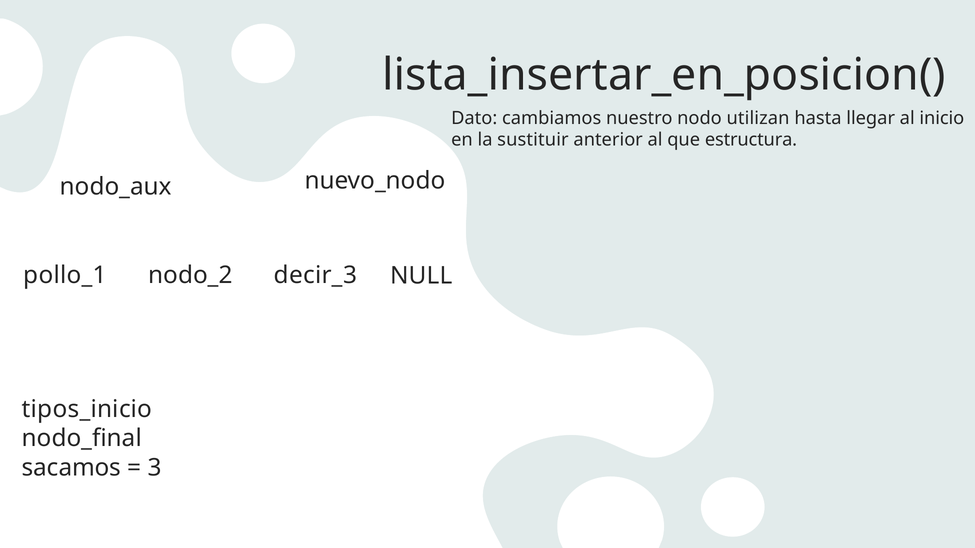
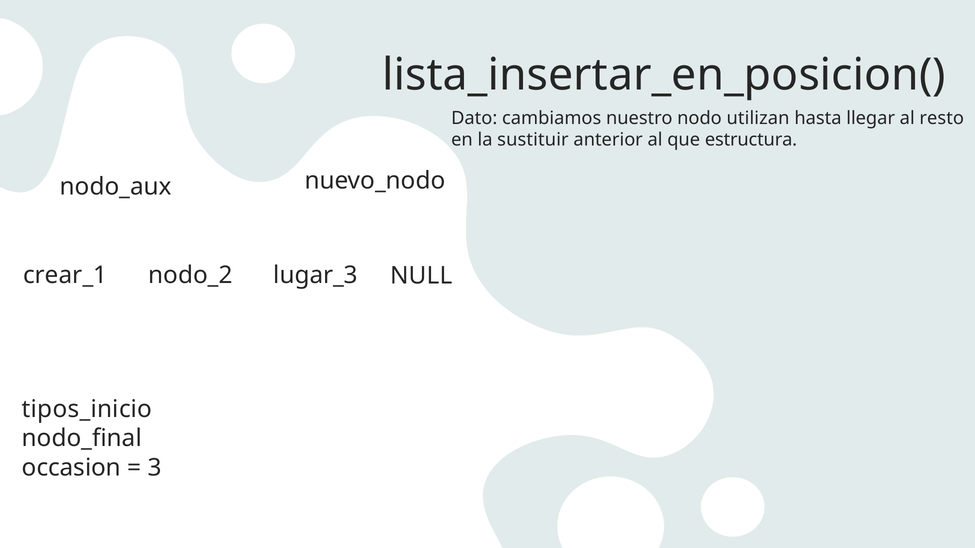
inicio: inicio -> resto (942, 118)
pollo_1: pollo_1 -> crear_1 (65, 276)
decir_3: decir_3 -> lugar_3 (316, 276)
sacamos: sacamos -> occasion (71, 468)
